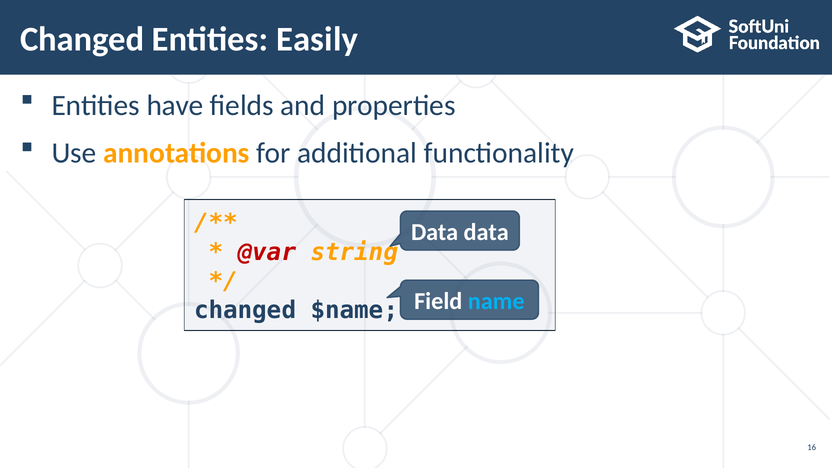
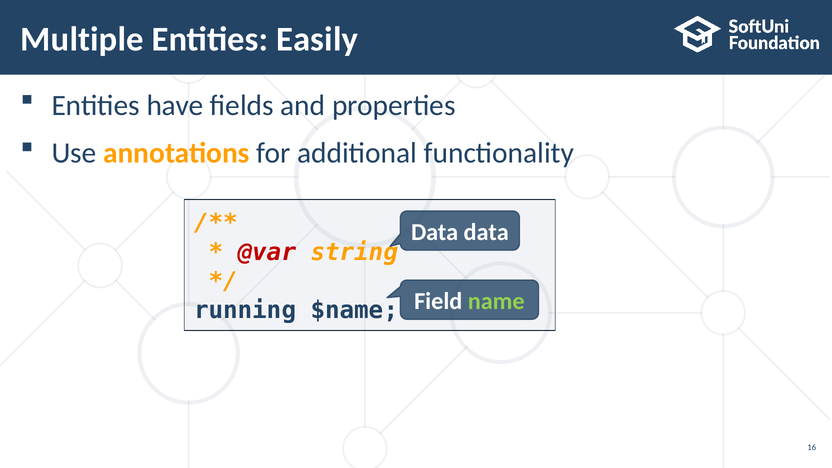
Changed: Changed -> Multiple (82, 39)
changed: changed -> running (245, 310)
name colour: light blue -> light green (496, 301)
